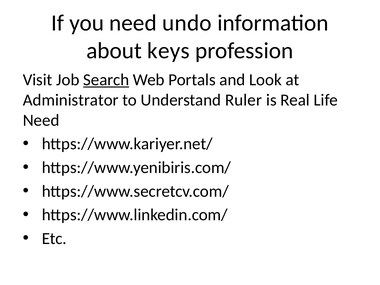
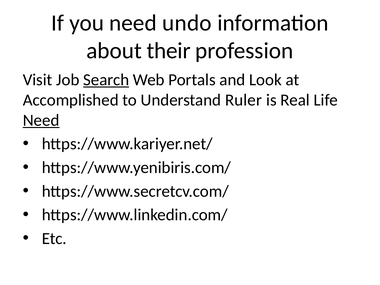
keys: keys -> their (169, 51)
Administrator: Administrator -> Accomplished (71, 100)
Need underline: none -> present (41, 120)
